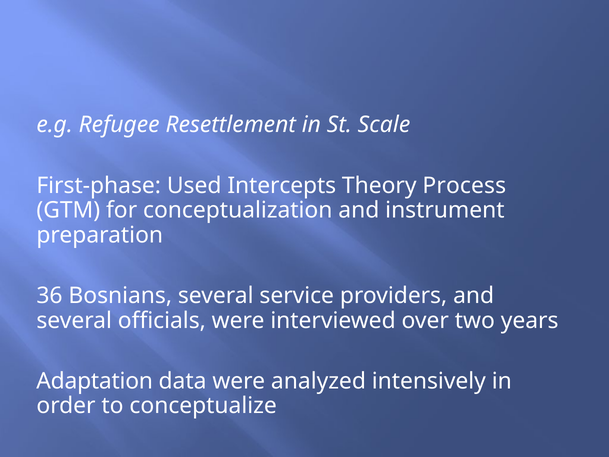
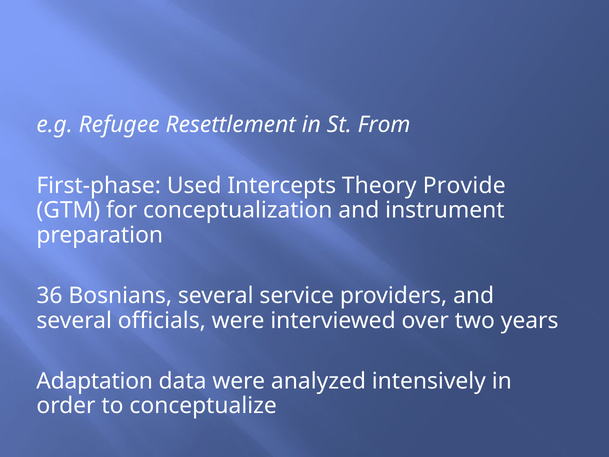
Scale: Scale -> From (384, 125)
Process: Process -> Provide (464, 186)
